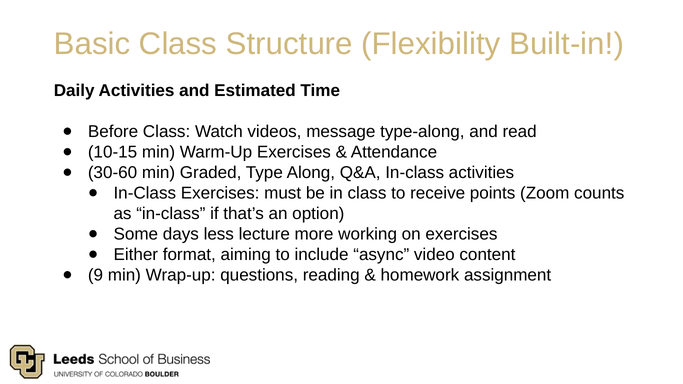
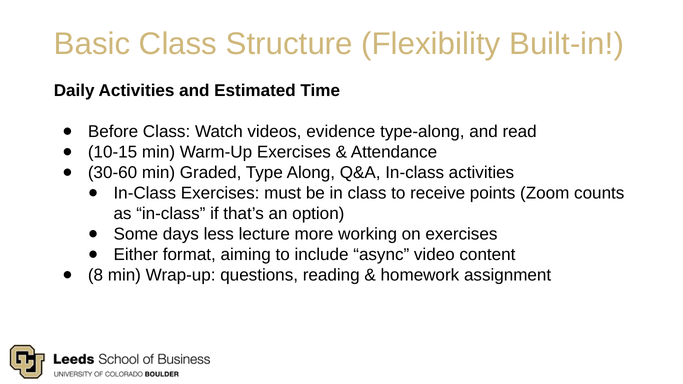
message: message -> evidence (341, 132)
9: 9 -> 8 (95, 275)
